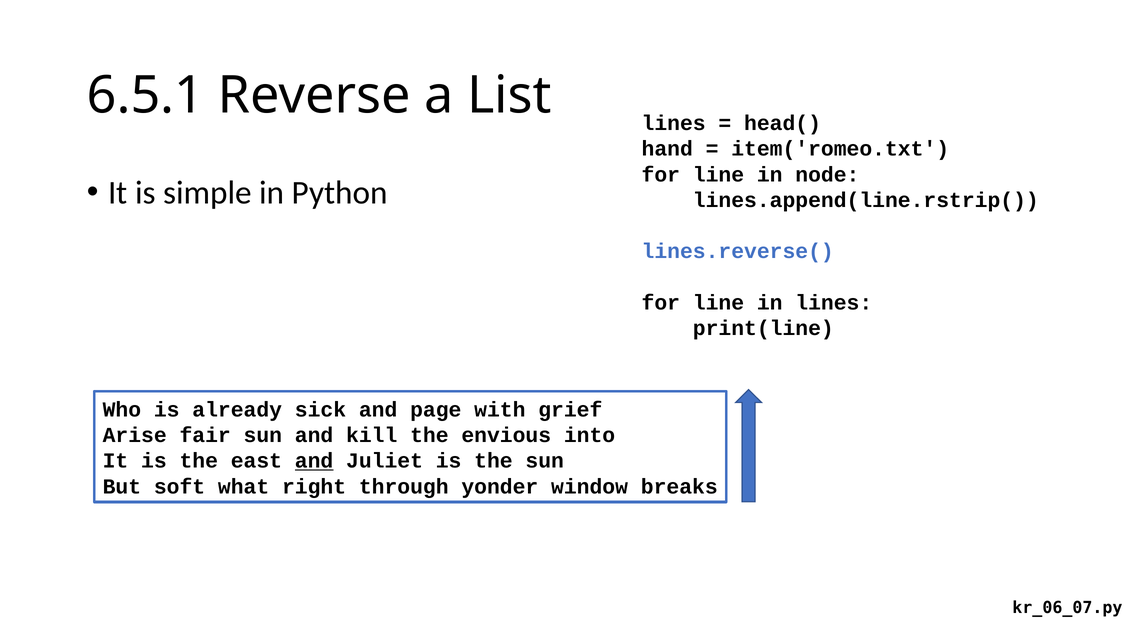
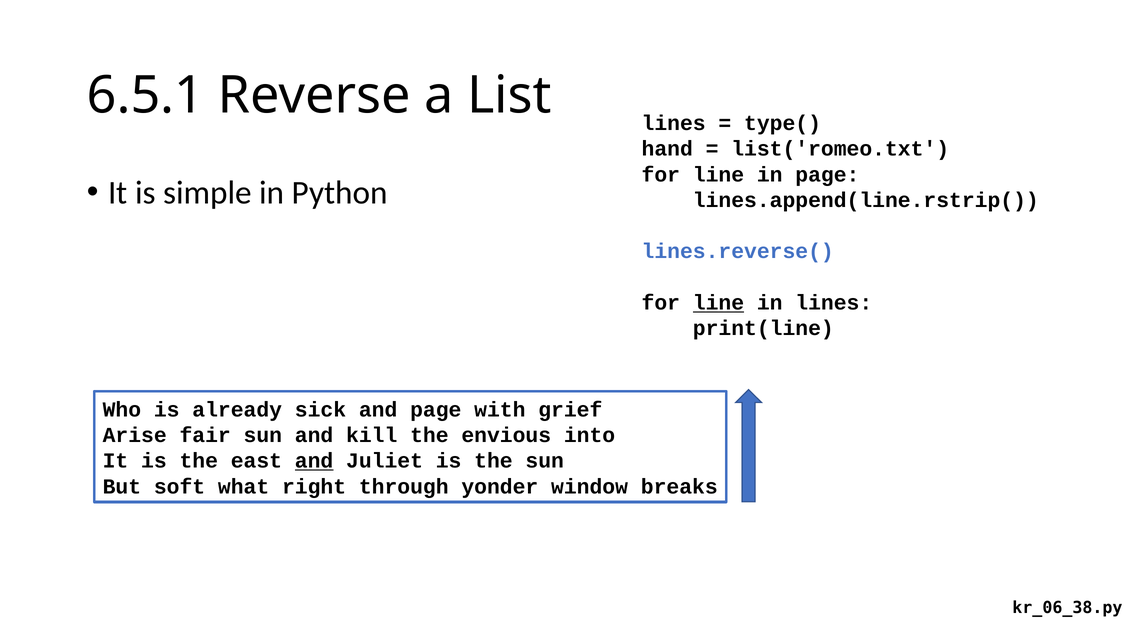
head(: head( -> type( (783, 123)
item('romeo.txt: item('romeo.txt -> list('romeo.txt (840, 149)
in node: node -> page (827, 174)
line underline: none -> present (718, 303)
kr_06_07.py: kr_06_07.py -> kr_06_38.py (1067, 608)
